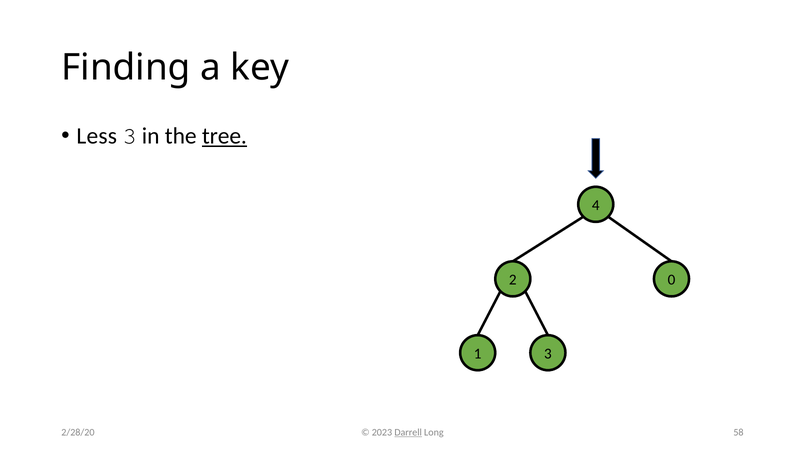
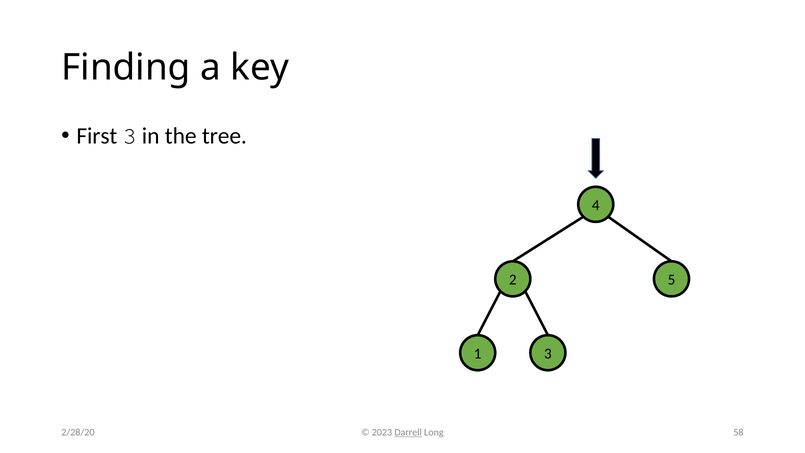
Less: Less -> First (97, 136)
tree underline: present -> none (224, 136)
0: 0 -> 5 (671, 280)
